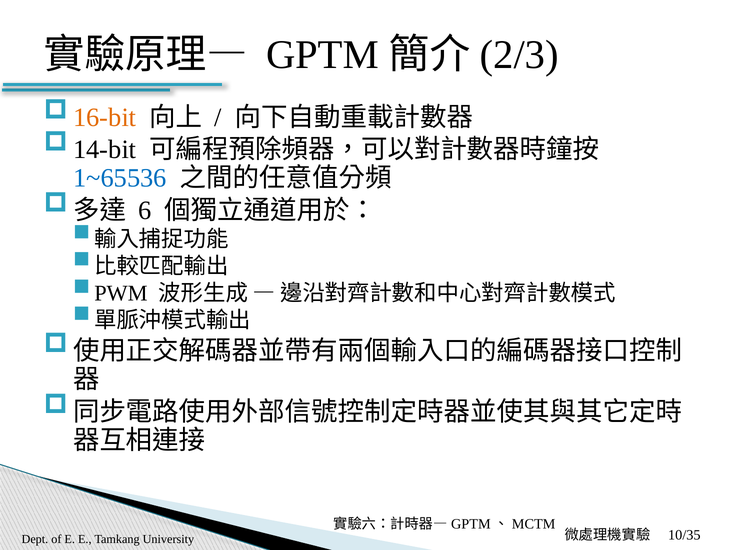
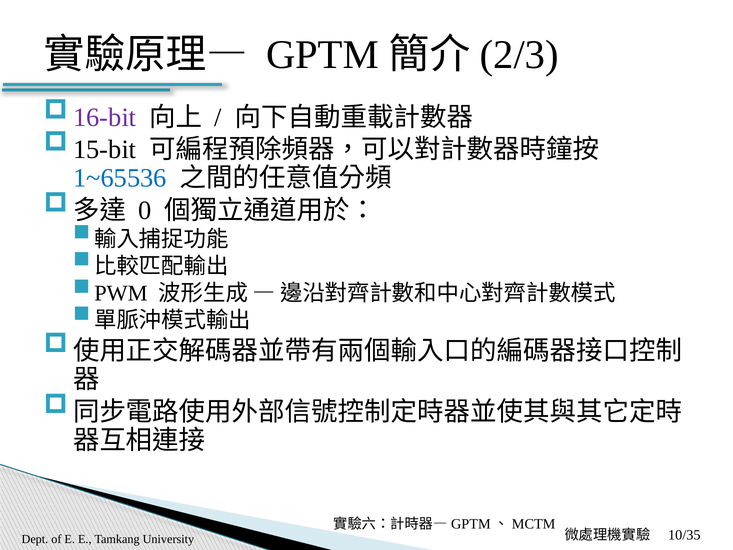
16-bit colour: orange -> purple (105, 117)
14-bit: 14-bit -> 15-bit (105, 149)
6: 6 -> 0 (145, 210)
